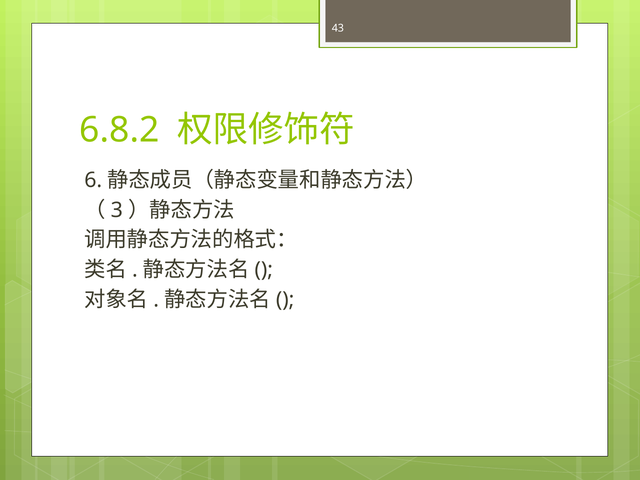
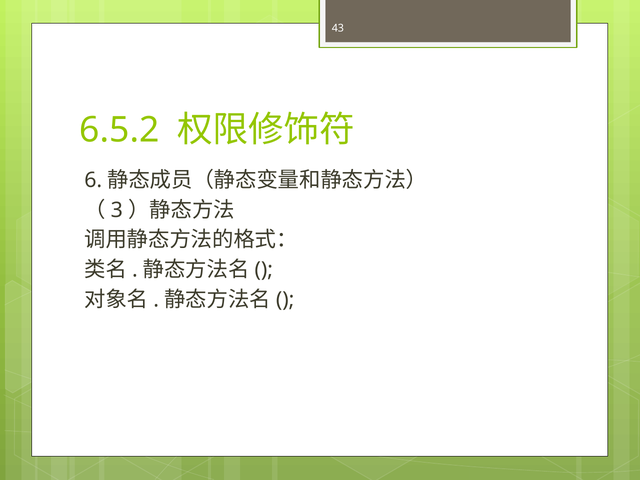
6.8.2: 6.8.2 -> 6.5.2 (119, 130)
